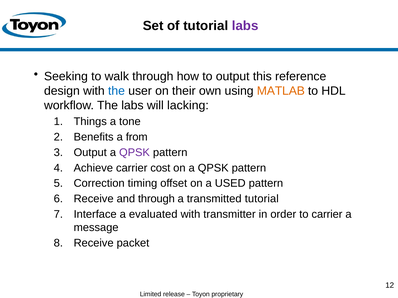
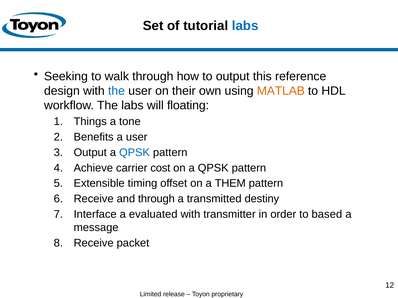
labs colour: purple -> blue (245, 26)
lacking: lacking -> floating (188, 106)
a from: from -> user (137, 137)
QPSK colour: purple -> blue (134, 153)
Correction: Correction -> Extensible (99, 184)
USED: USED -> THEM (230, 184)
transmitted tutorial: tutorial -> destiny (262, 199)
to carrier: carrier -> based (327, 215)
